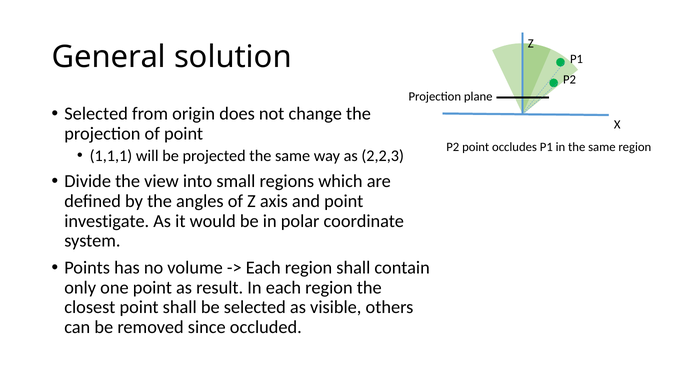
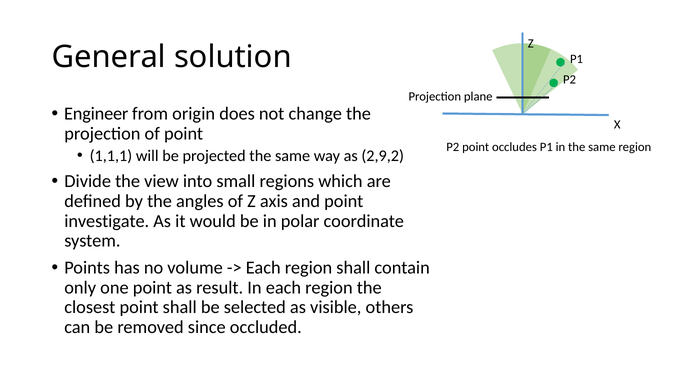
Selected: Selected -> Engineer (96, 114)
2,2,3: 2,2,3 -> 2,9,2 (383, 156)
